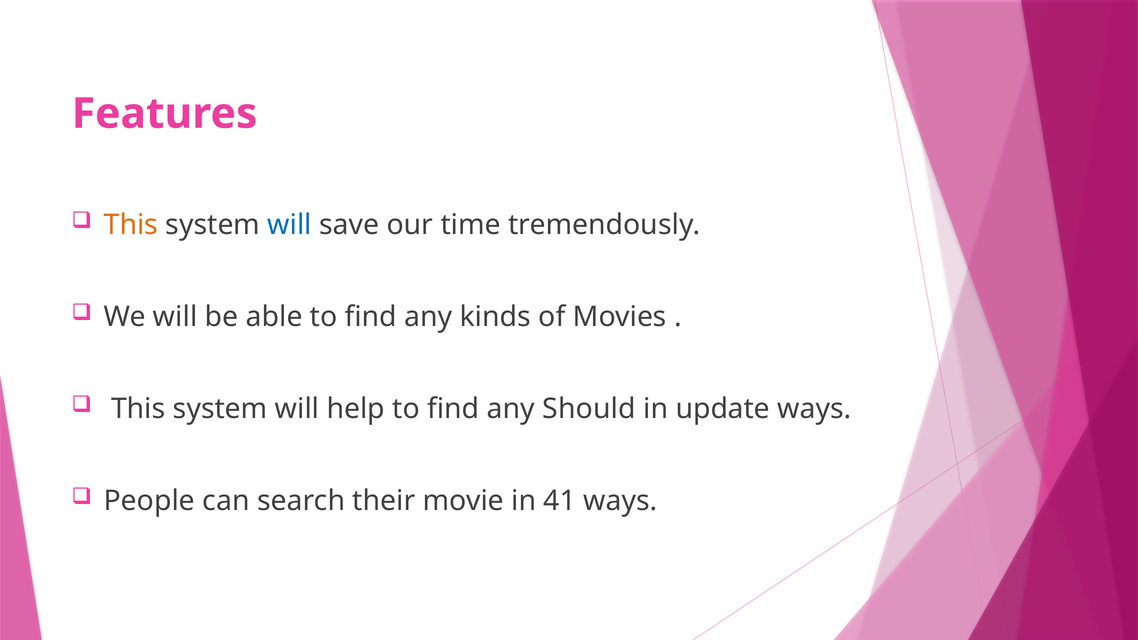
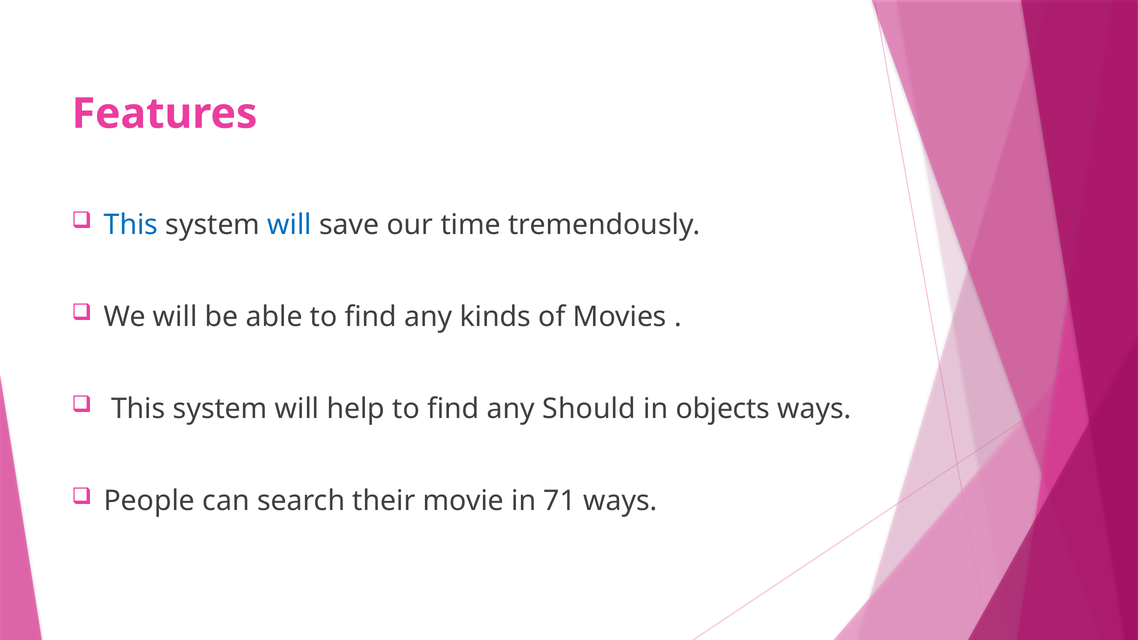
This colour: orange -> blue (131, 225)
update: update -> objects (723, 409)
41: 41 -> 71 (560, 501)
